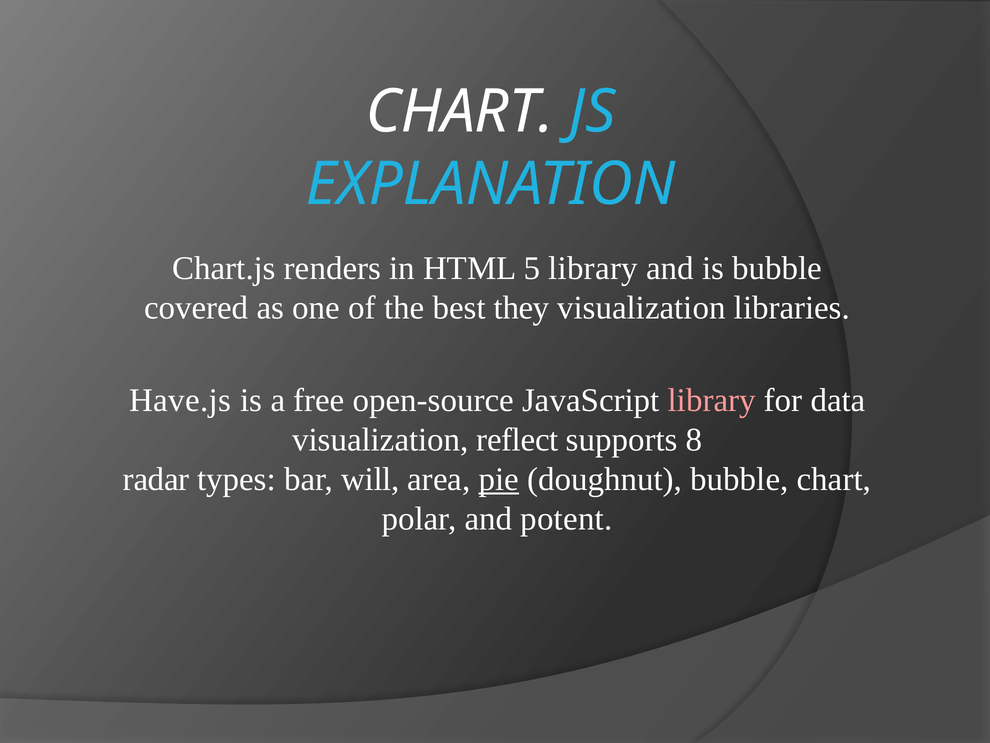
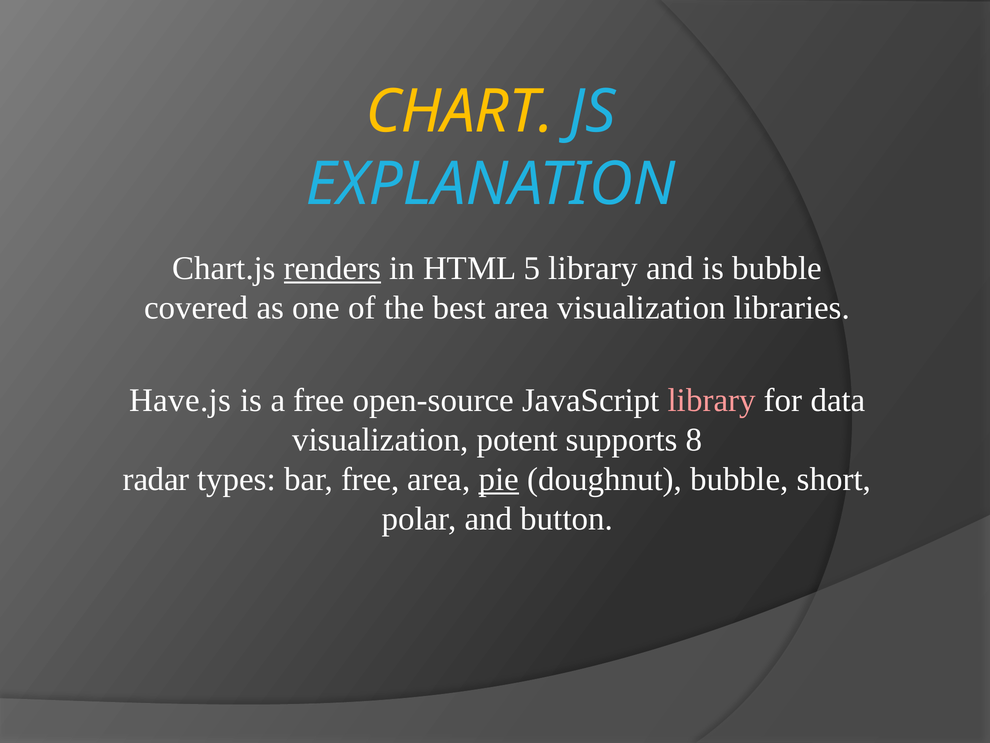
CHART colour: white -> yellow (460, 111)
renders underline: none -> present (332, 268)
best they: they -> area (521, 308)
reflect: reflect -> potent (517, 440)
bar will: will -> free (370, 479)
bubble chart: chart -> short (834, 479)
potent: potent -> button (567, 519)
